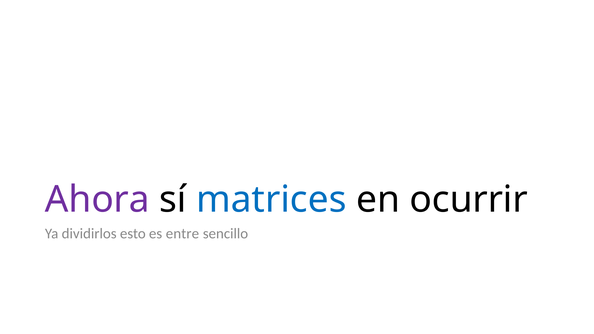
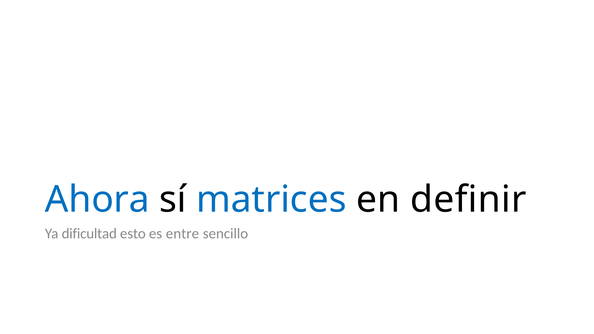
Ahora colour: purple -> blue (97, 200)
ocurrir: ocurrir -> definir (468, 200)
dividirlos: dividirlos -> dificultad (89, 234)
